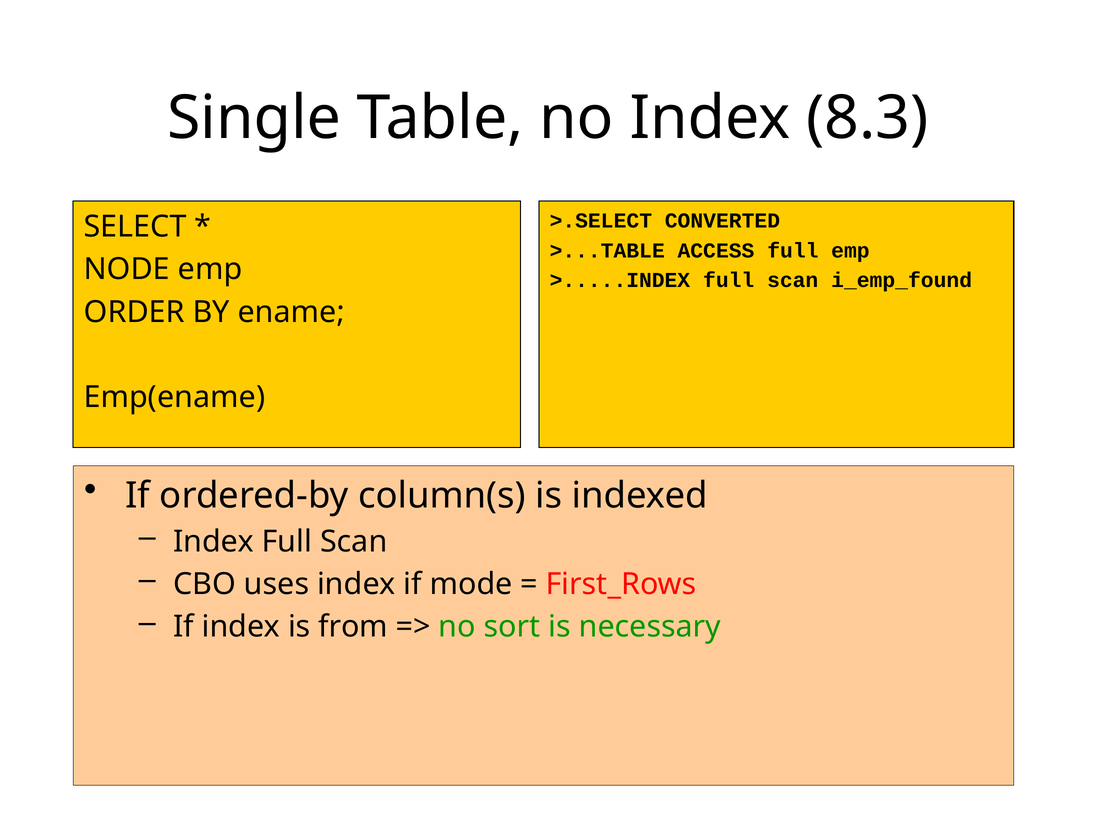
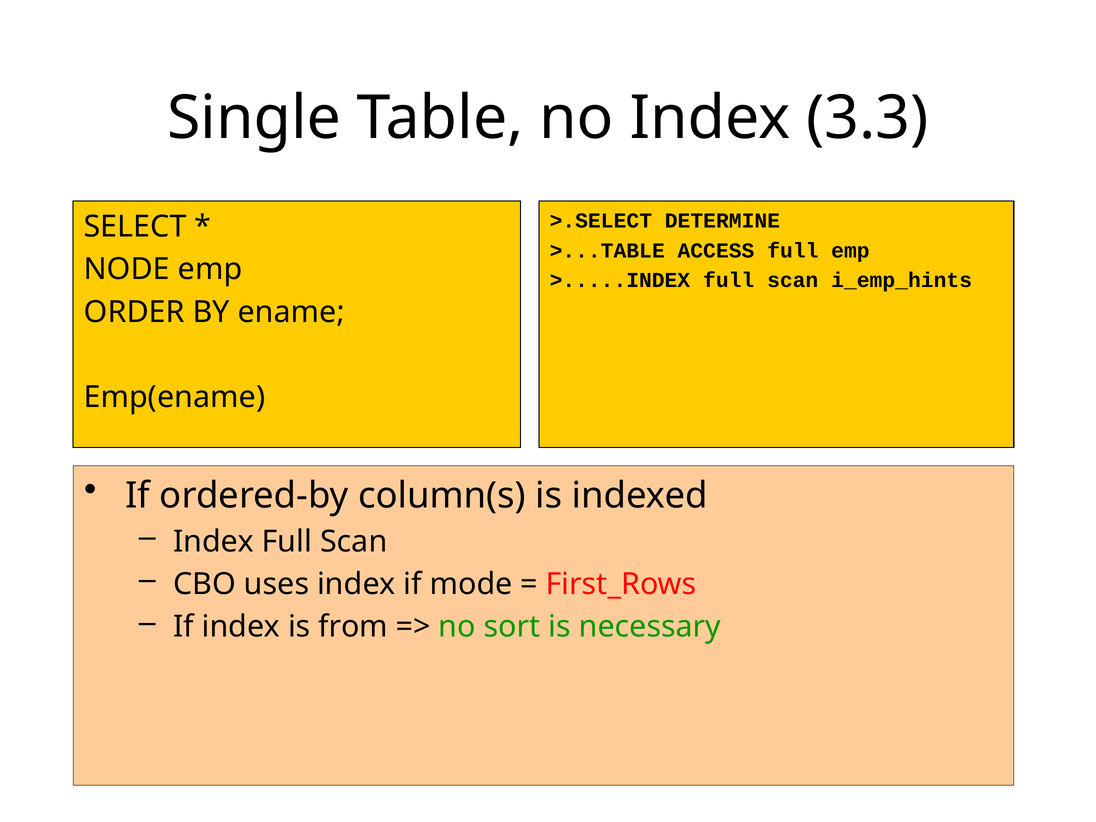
8.3: 8.3 -> 3.3 (867, 118)
CONVERTED: CONVERTED -> DETERMINE (722, 221)
i_emp_found: i_emp_found -> i_emp_hints (902, 280)
